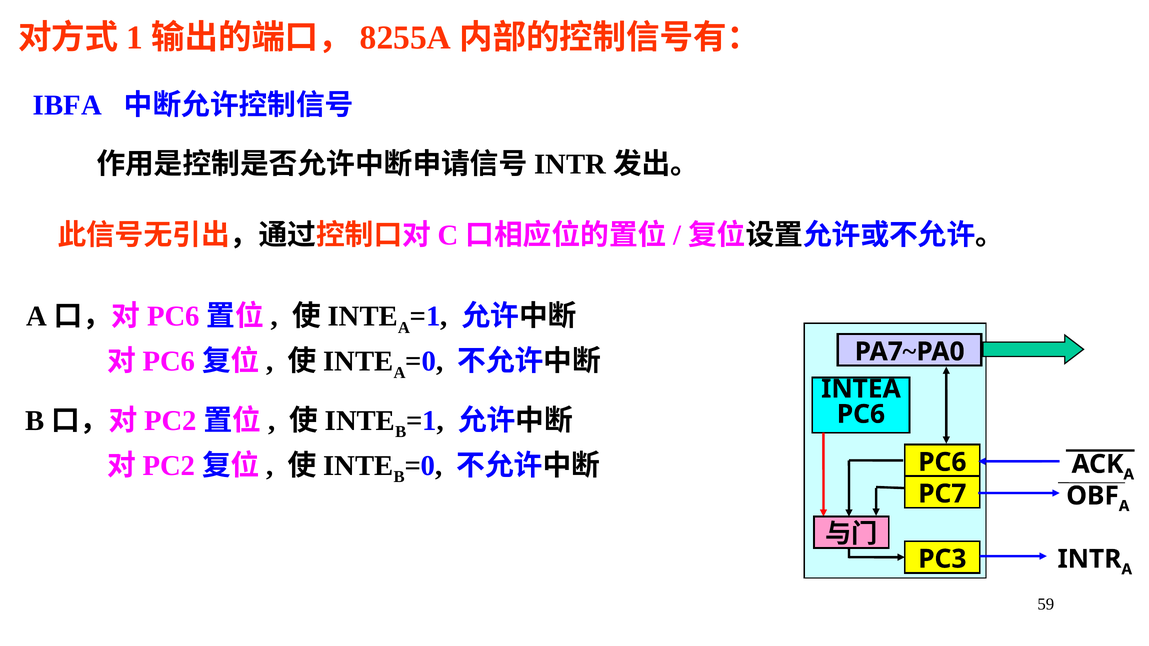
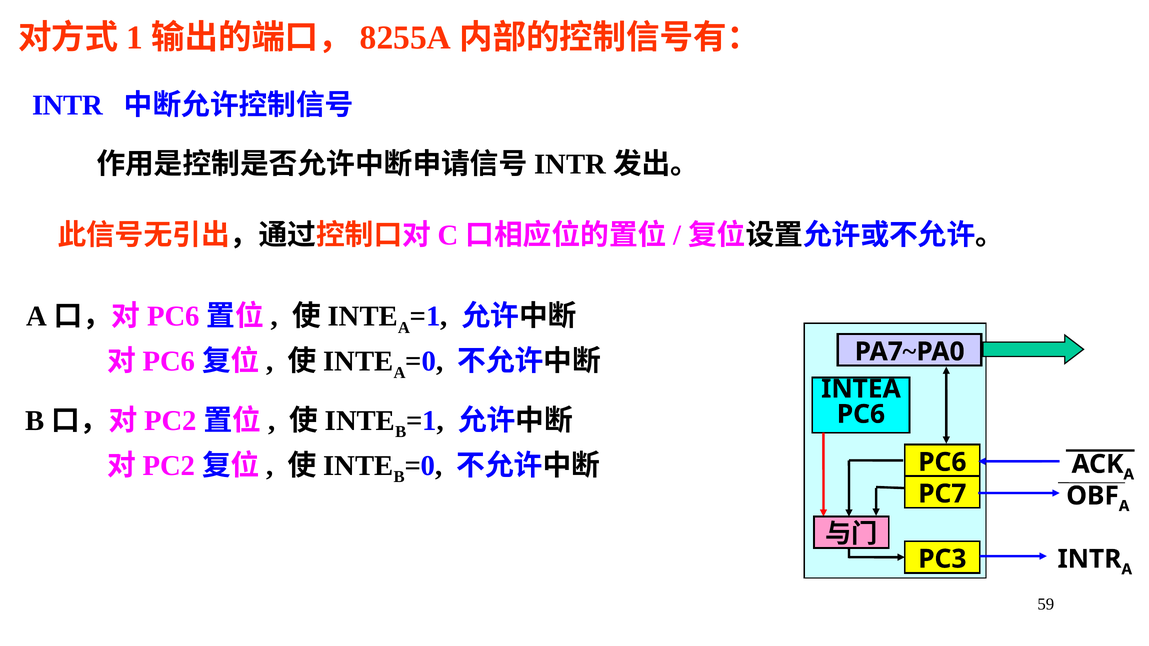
IBFA: IBFA -> INTR (68, 105)
